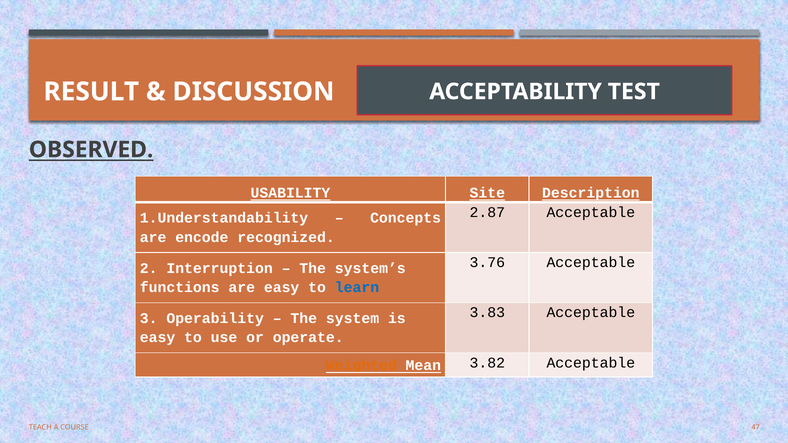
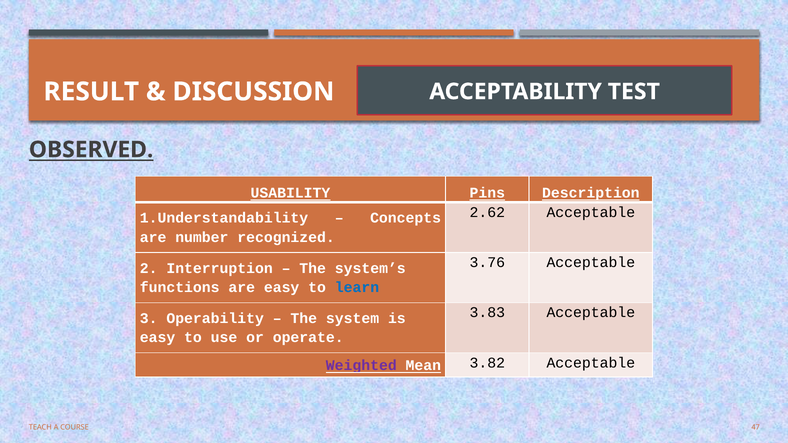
Site: Site -> Pins (487, 193)
2.87: 2.87 -> 2.62 (487, 212)
encode: encode -> number (202, 237)
Weighted colour: orange -> purple (361, 365)
